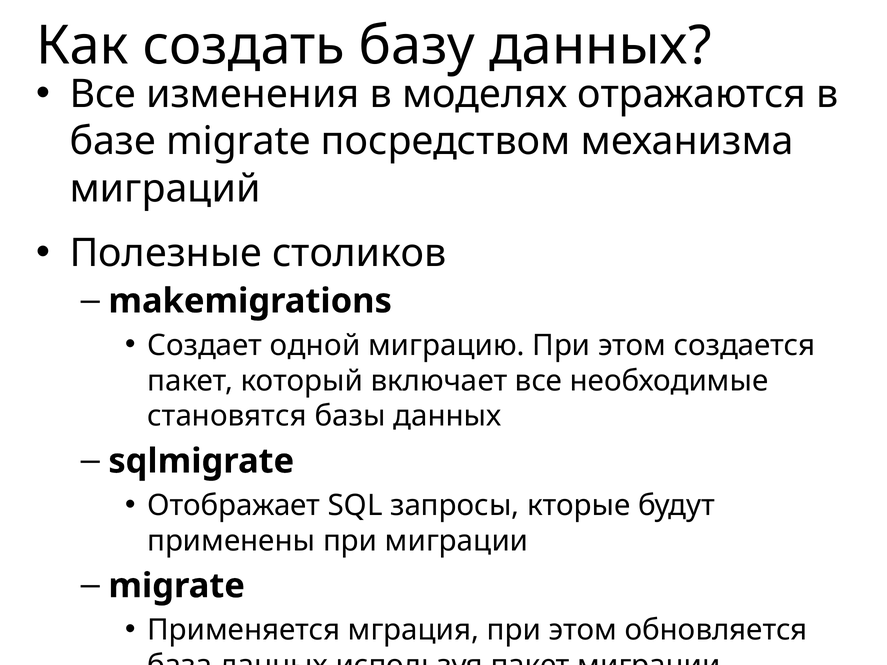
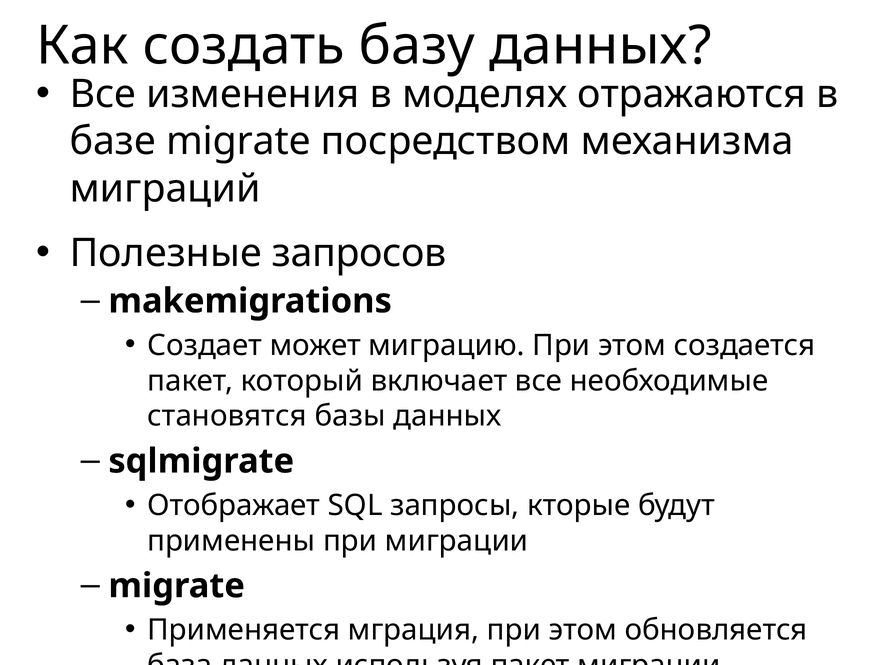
столиков: столиков -> запросов (359, 253)
одной: одной -> может (315, 345)
